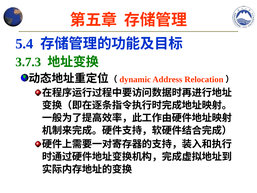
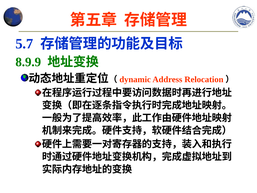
5.4: 5.4 -> 5.7 (24, 44)
3.7.3: 3.7.3 -> 8.9.9 (28, 62)
